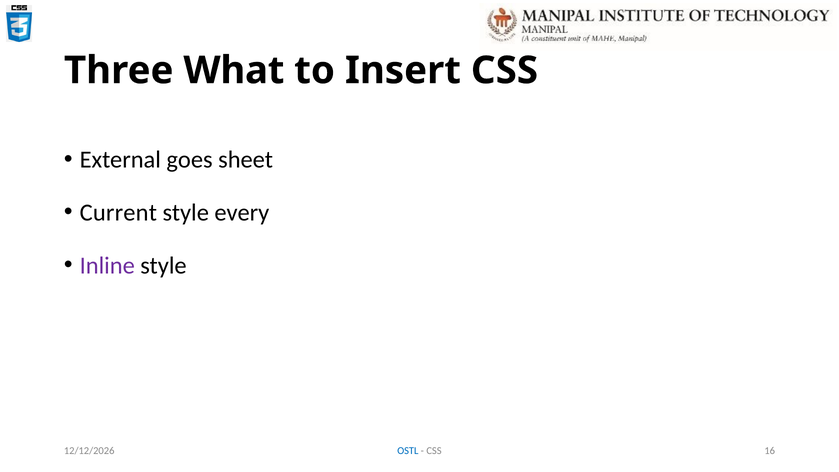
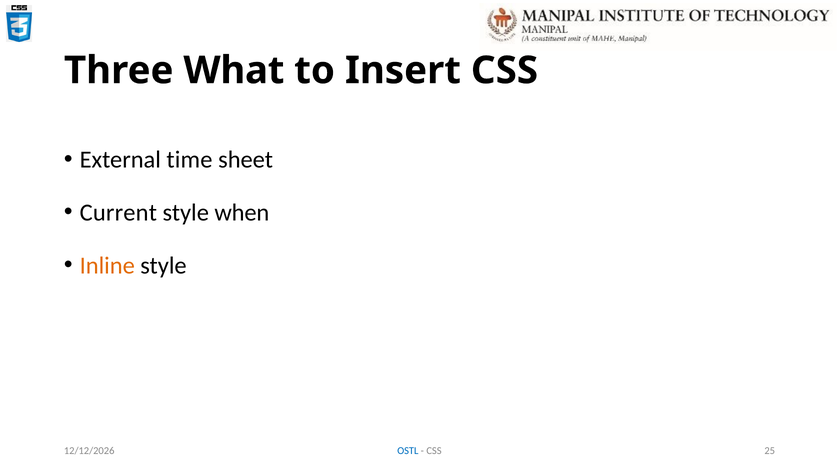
goes: goes -> time (189, 160)
every: every -> when (242, 213)
Inline colour: purple -> orange (107, 265)
16: 16 -> 25 (770, 451)
